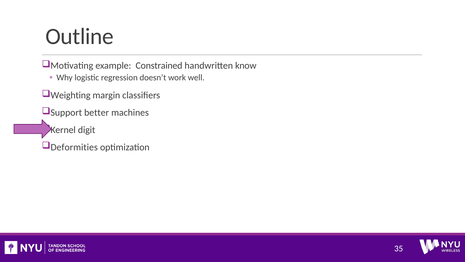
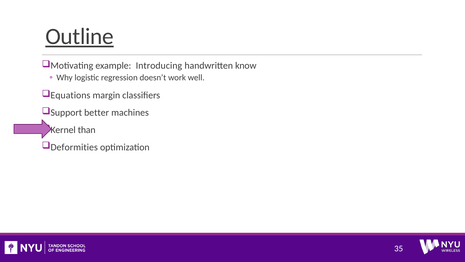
Outline underline: none -> present (80, 36)
Constrained: Constrained -> Introducing (159, 66)
Weighting: Weighting -> Equations (70, 95)
digit: digit -> than (87, 130)
